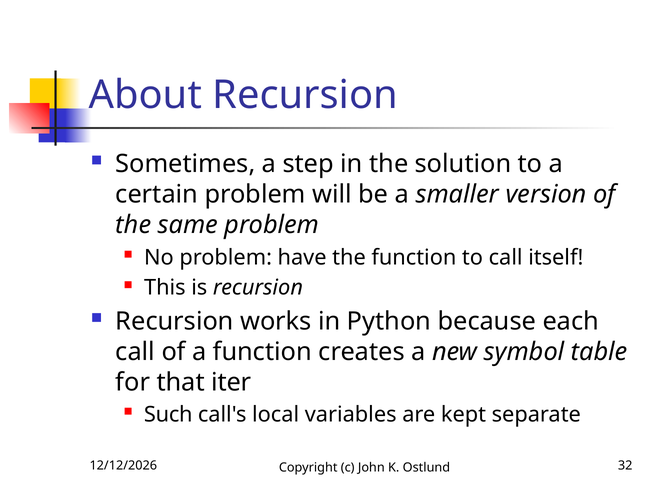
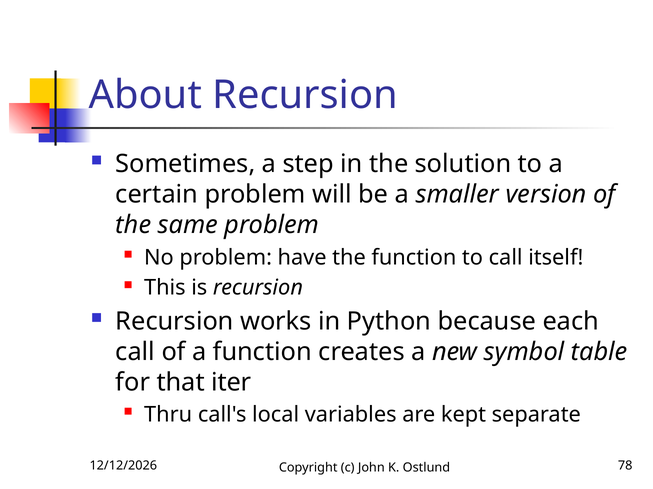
Such: Such -> Thru (168, 415)
32: 32 -> 78 (625, 466)
